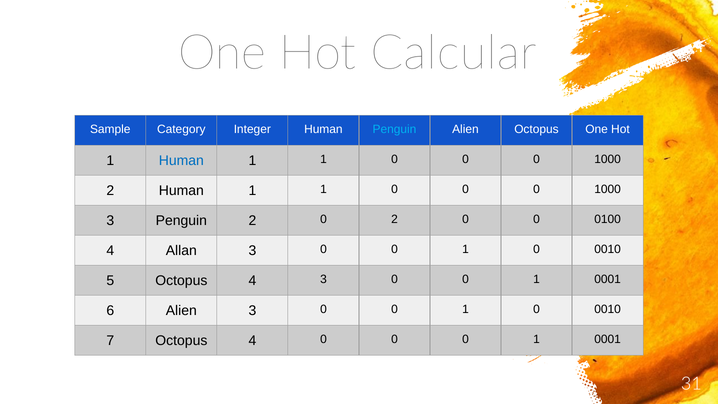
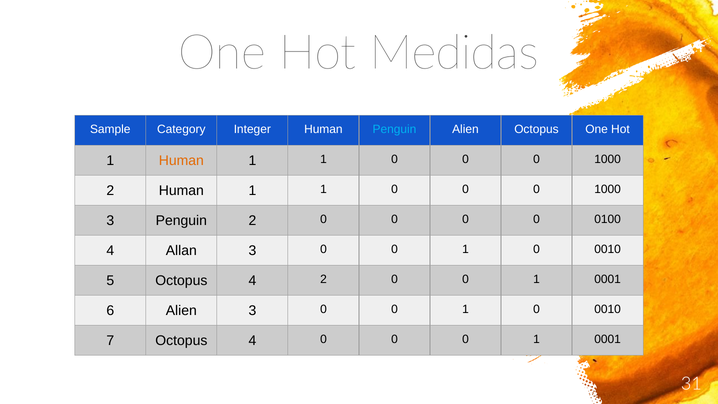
Calcular: Calcular -> Medidas (454, 53)
Human colour: blue -> orange (181, 160)
Penguin 2 0 2: 2 -> 0 (394, 219)
4 3: 3 -> 2 (323, 279)
